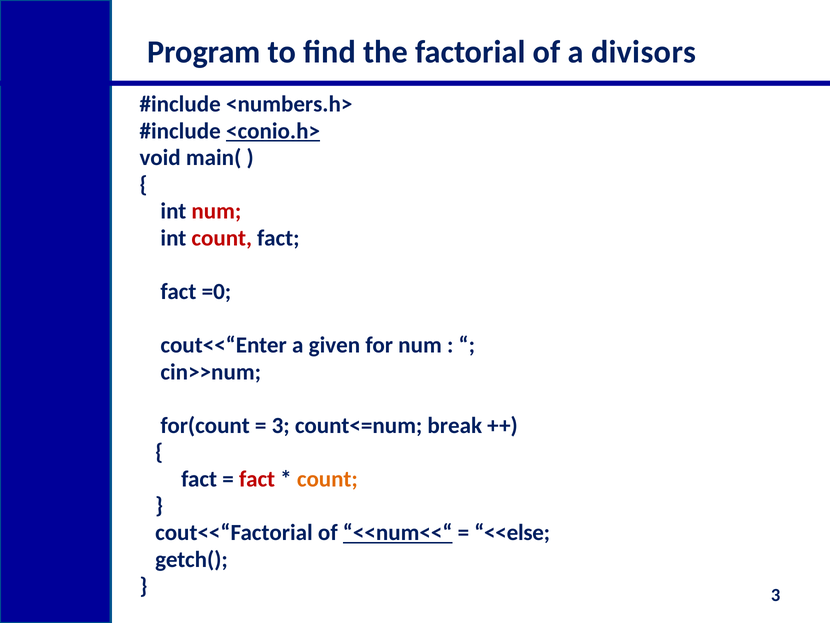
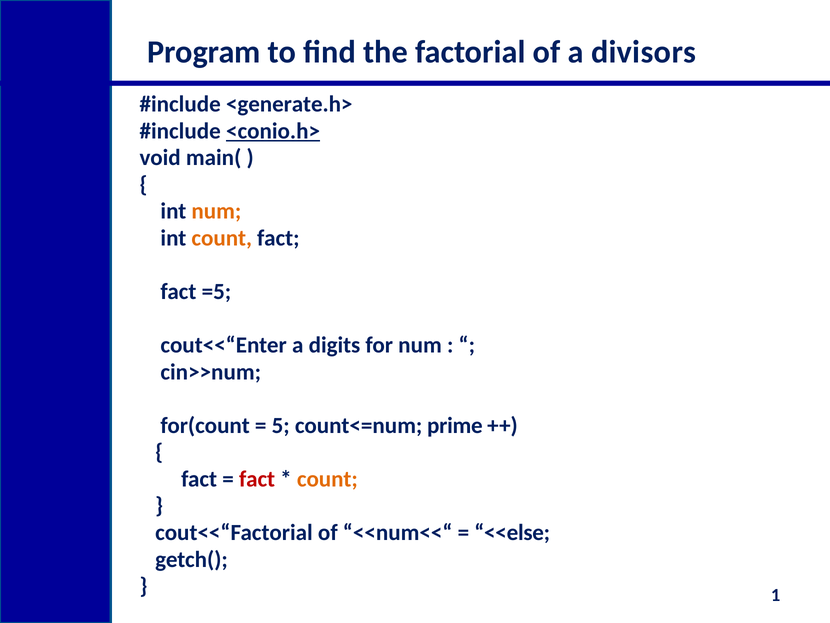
<numbers.h>: <numbers.h> -> <generate.h> (289, 104)
num colour: red -> orange (216, 211)
count colour: red -> orange (222, 238)
=0: =0 -> =5 (216, 291)
given: given -> digits (334, 345)
3: 3 -> 5 (281, 425)
break: break -> prime (455, 425)
<<num<<“ underline: present -> none (398, 532)
3: 3 -> 1 (776, 595)
